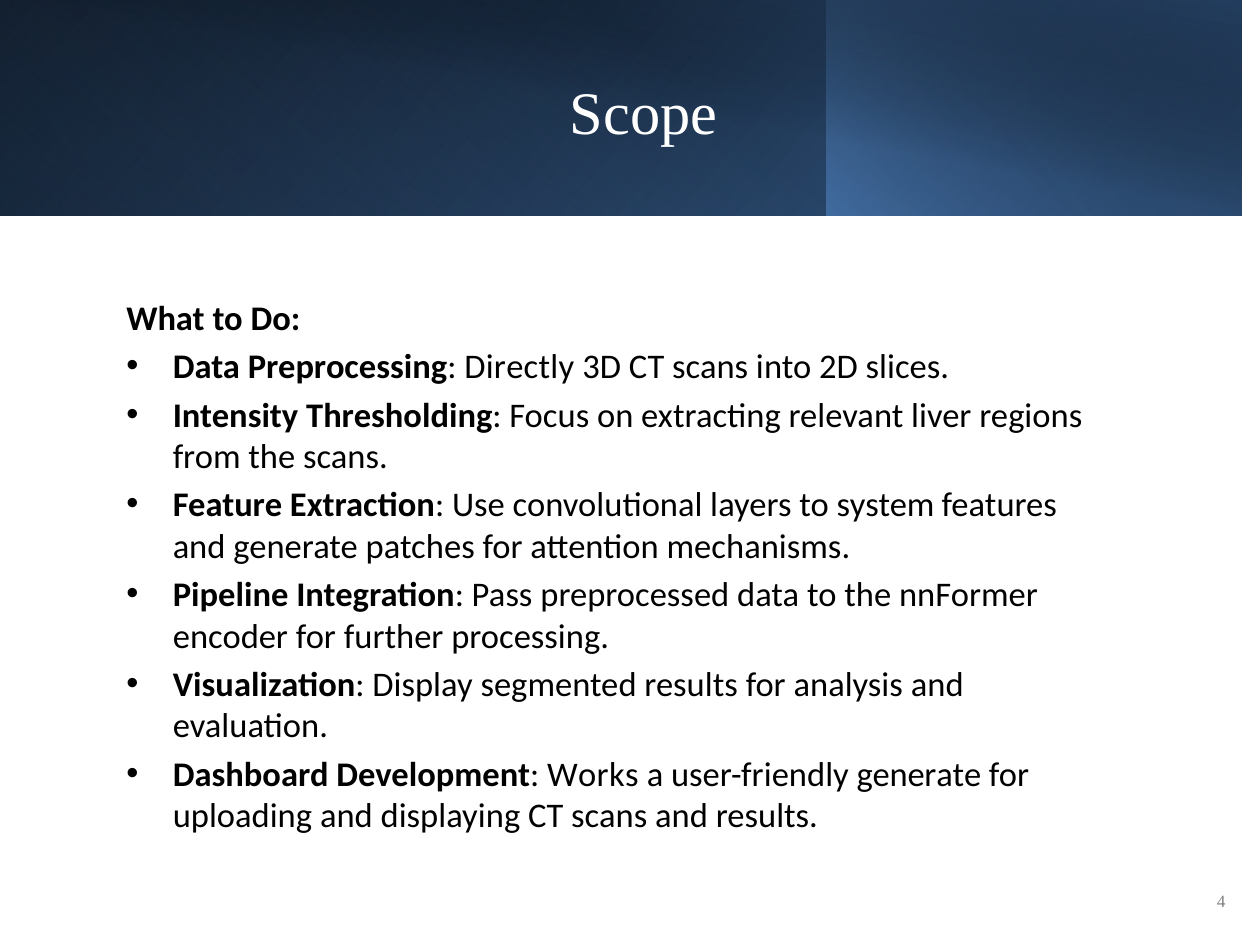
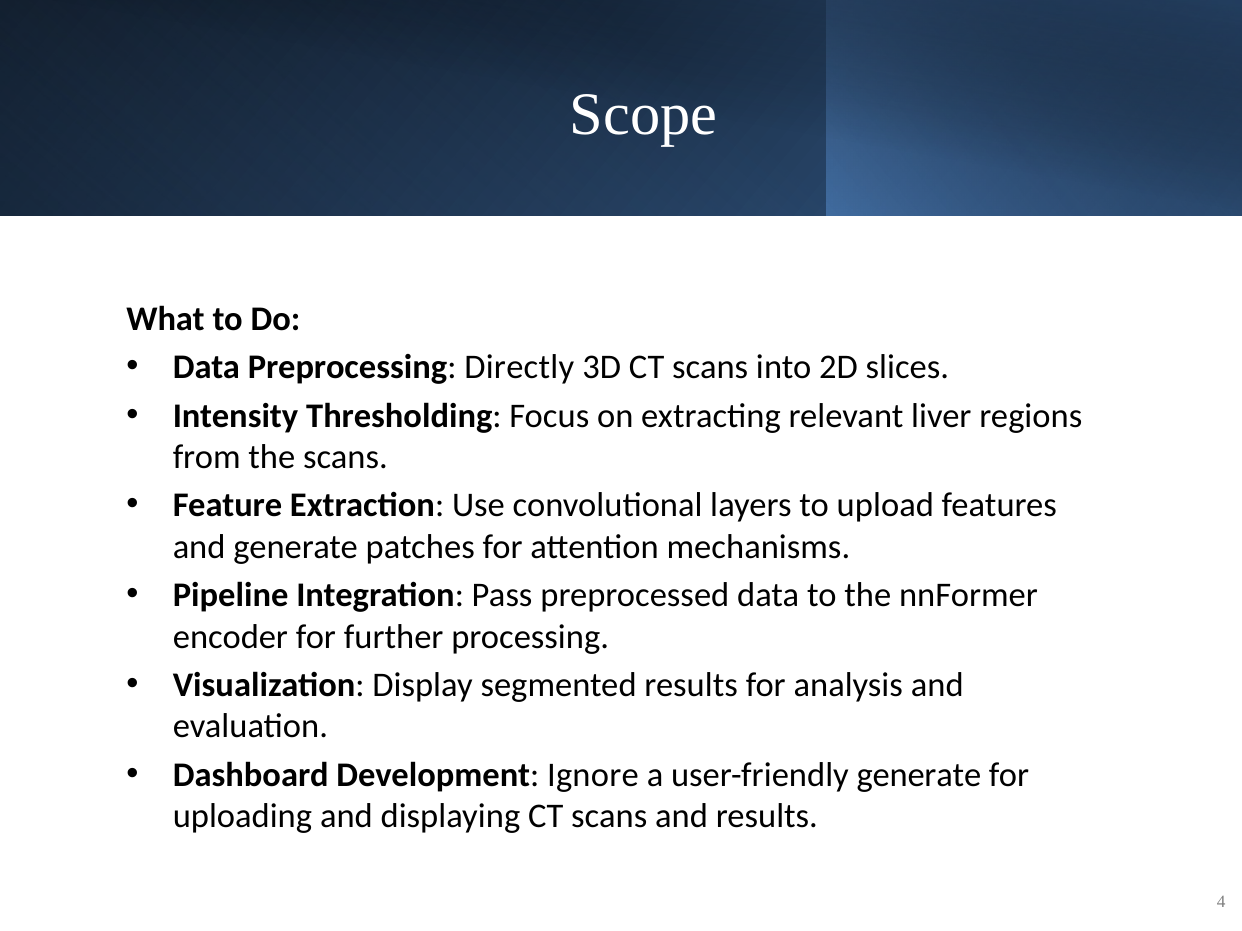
system: system -> upload (885, 506)
Works: Works -> Ignore (593, 775)
